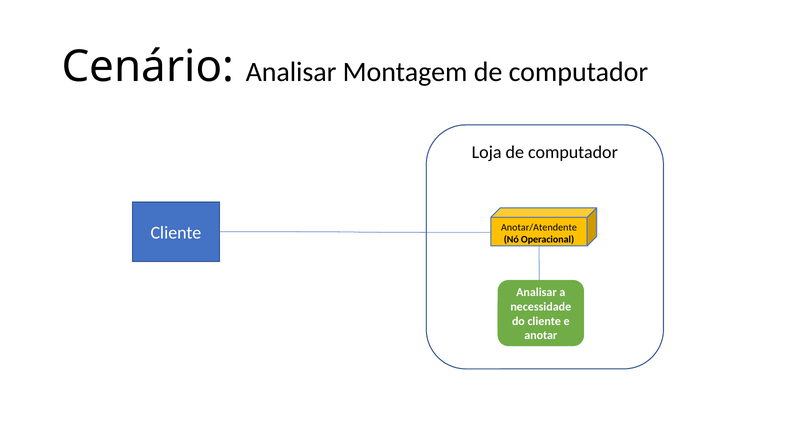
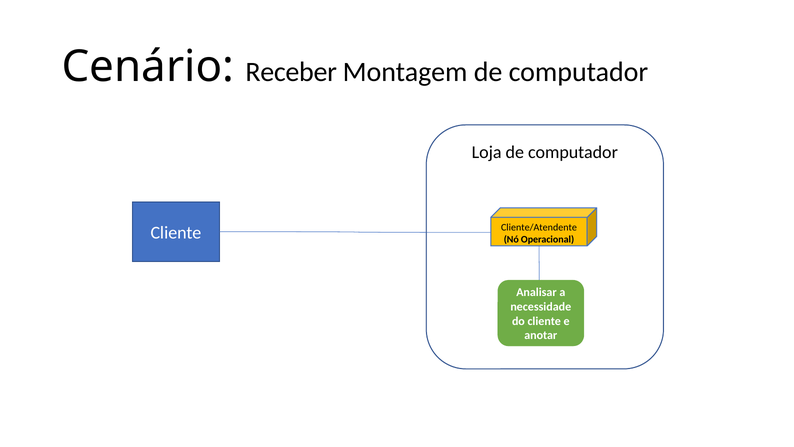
Cenário Analisar: Analisar -> Receber (291, 72)
Anotar/Atendente: Anotar/Atendente -> Cliente/Atendente (539, 227)
